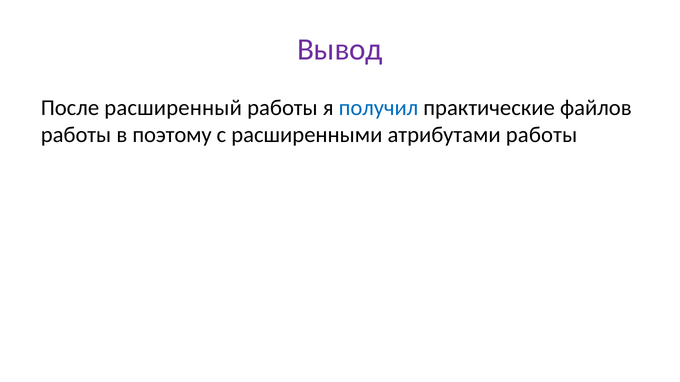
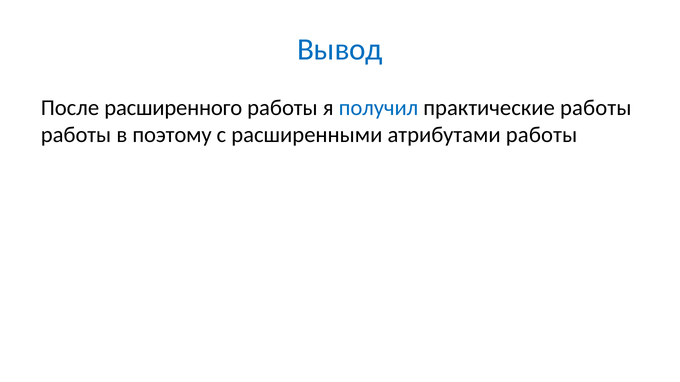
Вывод colour: purple -> blue (340, 49)
расширенный: расширенный -> расширенного (173, 108)
практические файлов: файлов -> работы (596, 108)
